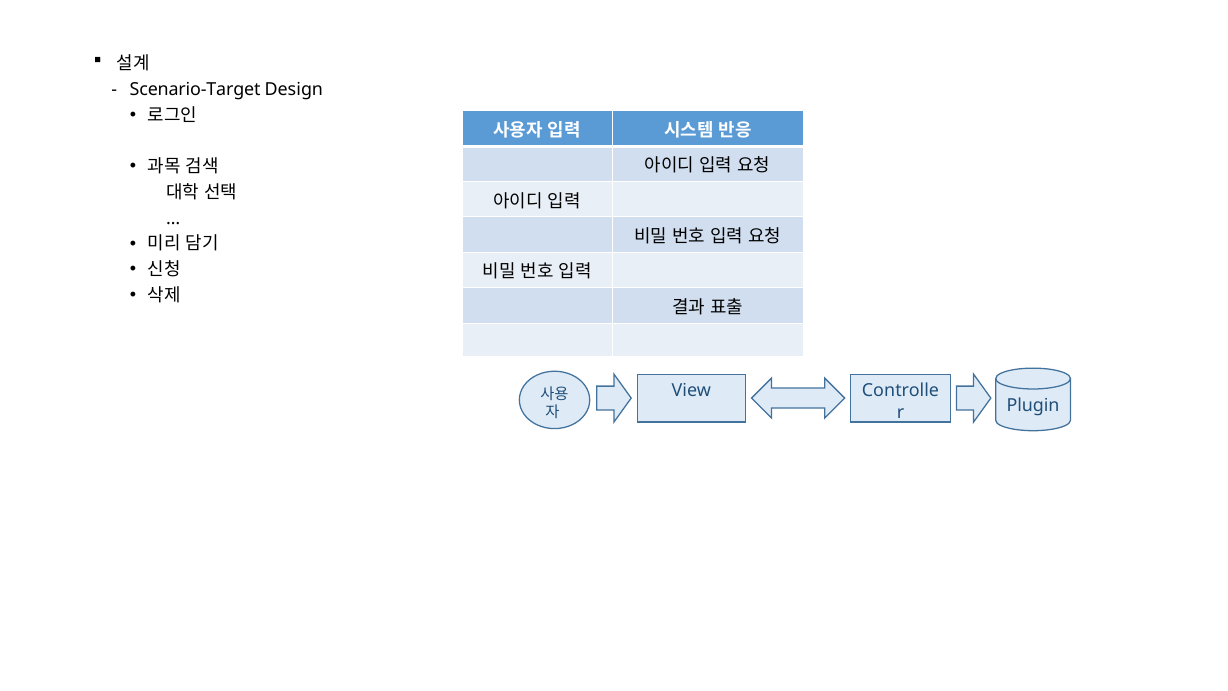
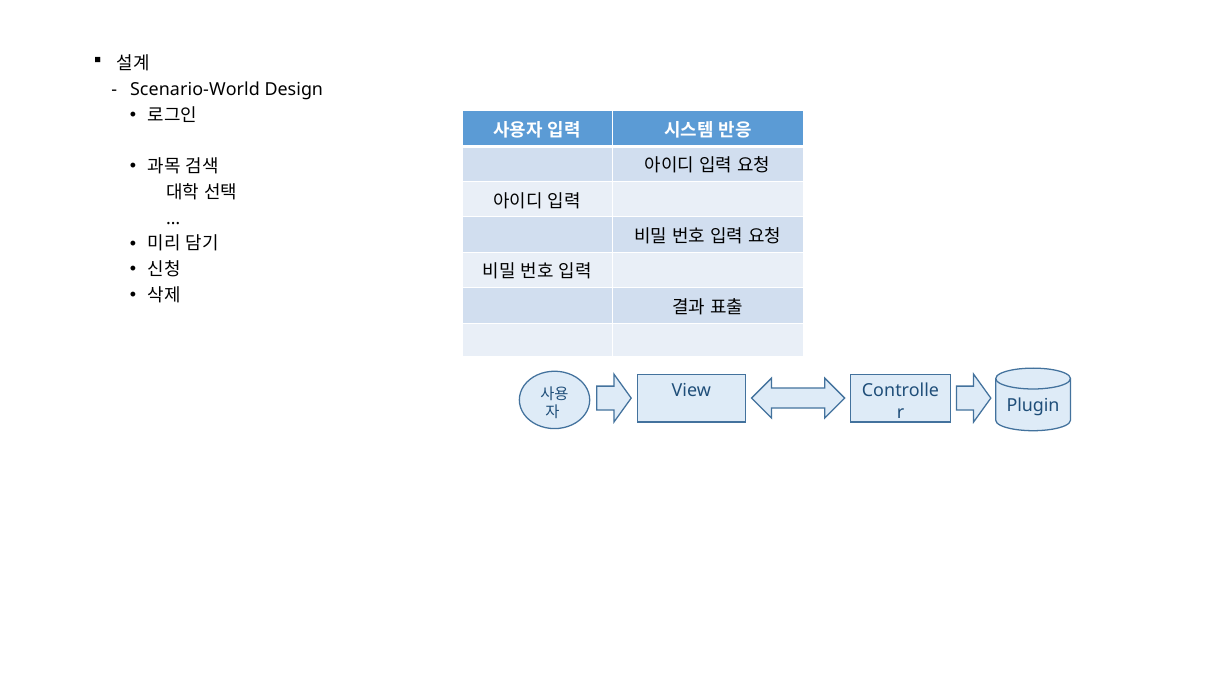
Scenario-Target: Scenario-Target -> Scenario-World (195, 89)
